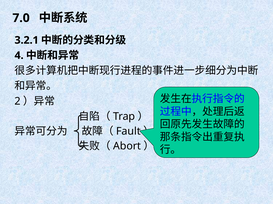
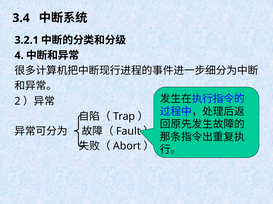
7.0: 7.0 -> 3.4 (21, 18)
